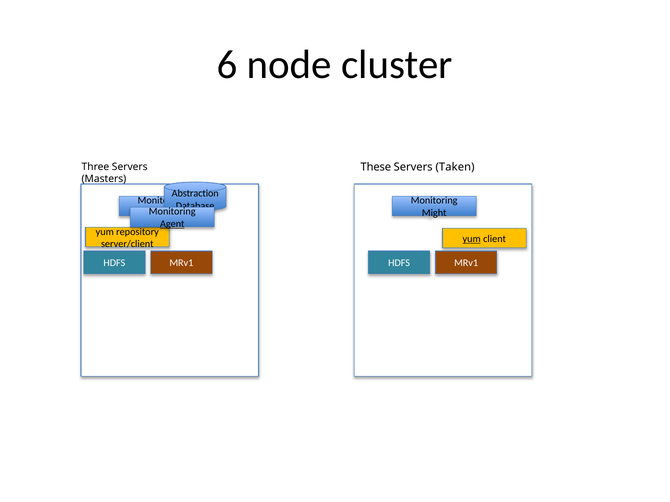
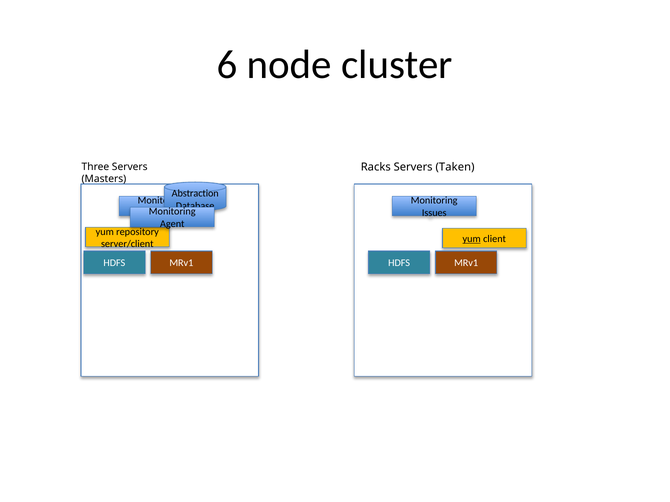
These: These -> Racks (376, 167)
Might: Might -> Issues (434, 213)
Agent underline: present -> none (172, 224)
